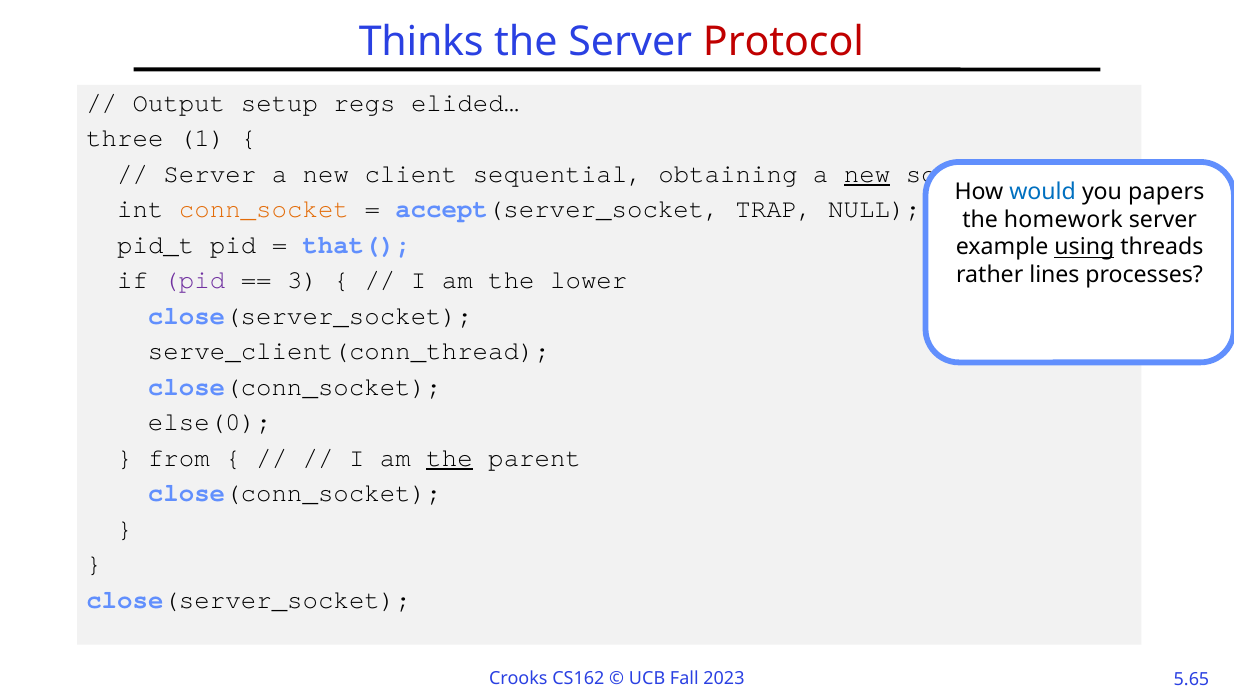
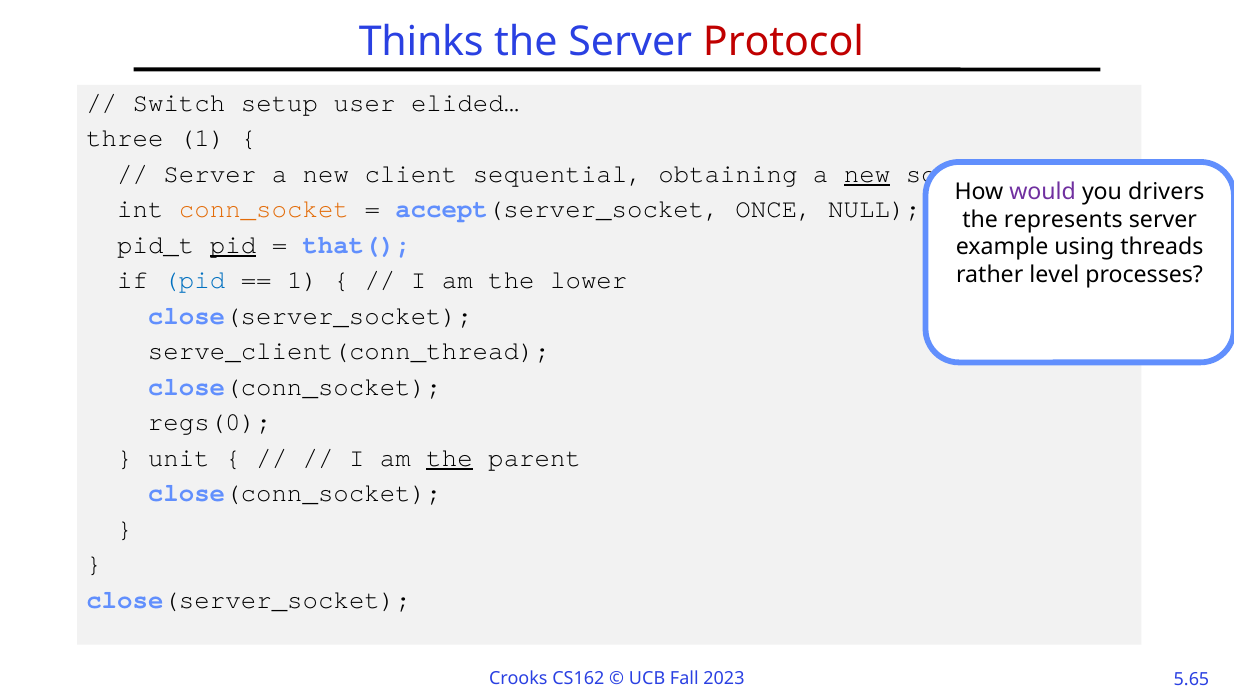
Output: Output -> Switch (179, 103)
regs: regs -> user (365, 103)
would colour: blue -> purple (1043, 192)
papers: papers -> drivers (1166, 192)
TRAP: TRAP -> ONCE (774, 210)
homework: homework -> represents (1063, 220)
pid underline: none -> present (233, 245)
using underline: present -> none (1084, 247)
lines: lines -> level (1054, 275)
pid colour: purple -> blue (194, 280)
3: 3 -> 1 (303, 280)
else(0: else(0 -> regs(0 (210, 422)
from: from -> unit (179, 458)
